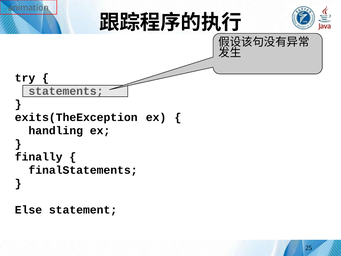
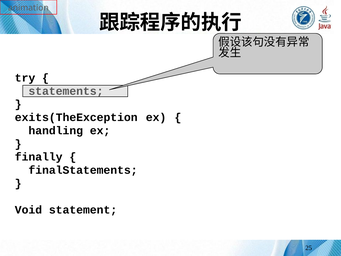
Else: Else -> Void (28, 210)
